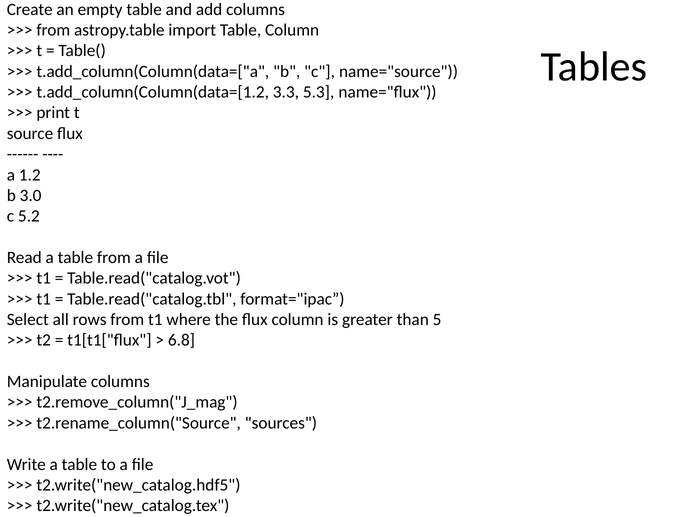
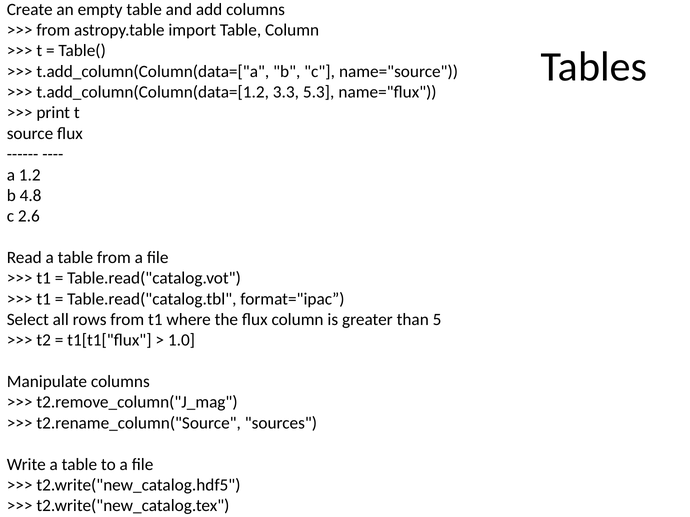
3.0: 3.0 -> 4.8 (31, 196)
5.2: 5.2 -> 2.6 (29, 216)
6.8: 6.8 -> 1.0 (181, 341)
